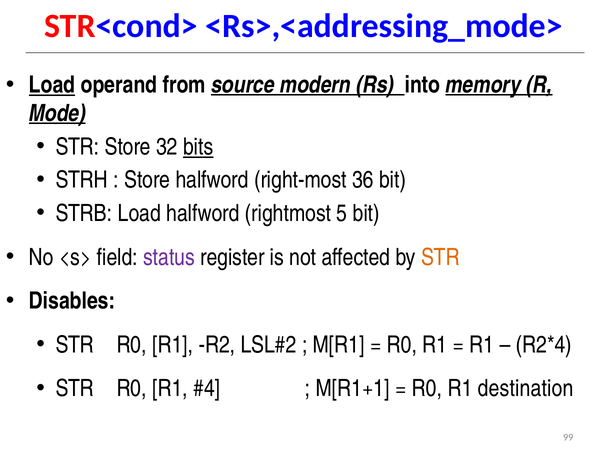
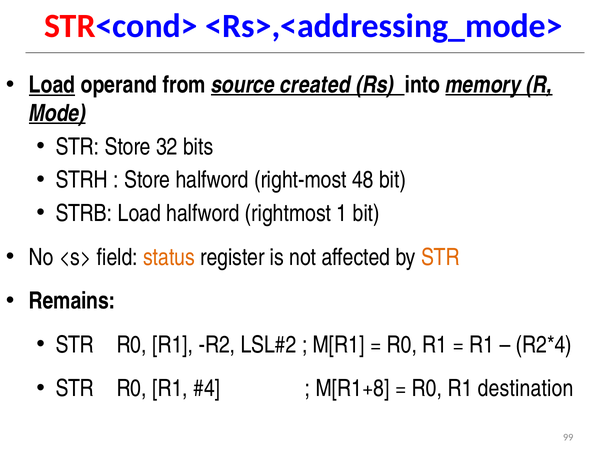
modern: modern -> created (315, 85)
bits underline: present -> none (198, 147)
36: 36 -> 48 (363, 180)
5: 5 -> 1 (342, 213)
status colour: purple -> orange (169, 257)
Disables: Disables -> Remains (72, 301)
M[R1+1: M[R1+1 -> M[R1+8 (353, 388)
